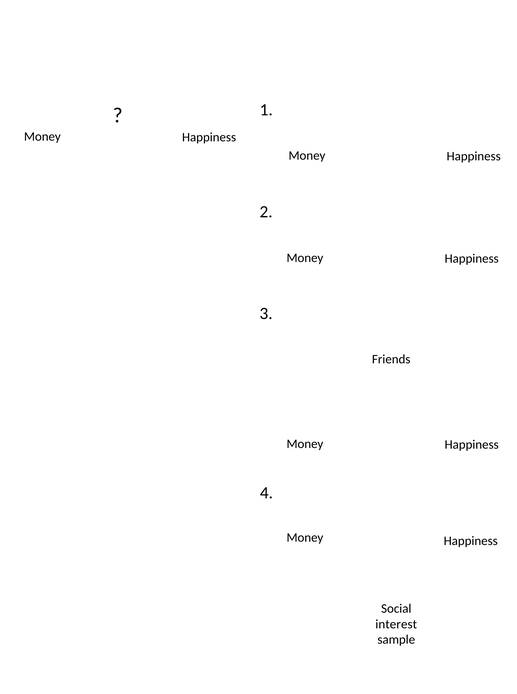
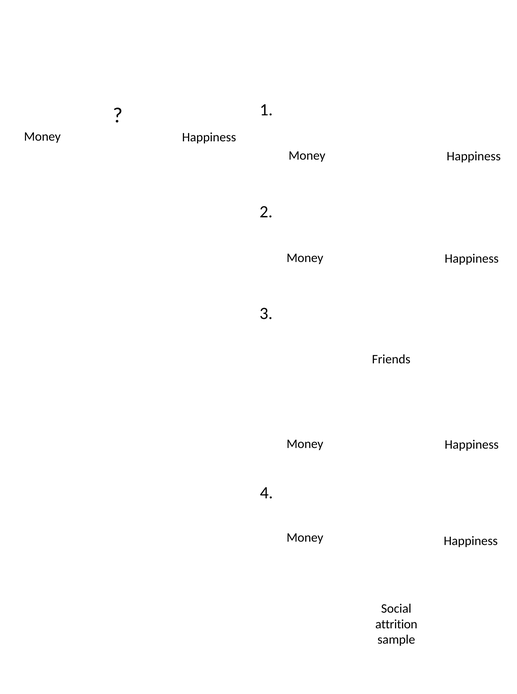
interest: interest -> attrition (396, 624)
